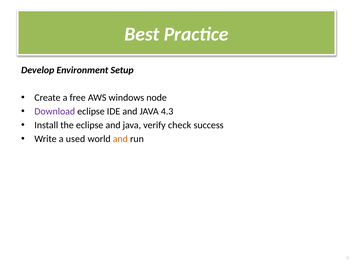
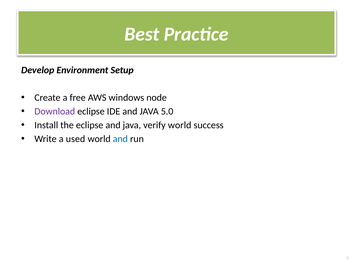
4.3: 4.3 -> 5.0 (167, 111)
verify check: check -> world (180, 125)
and colour: orange -> blue (120, 139)
